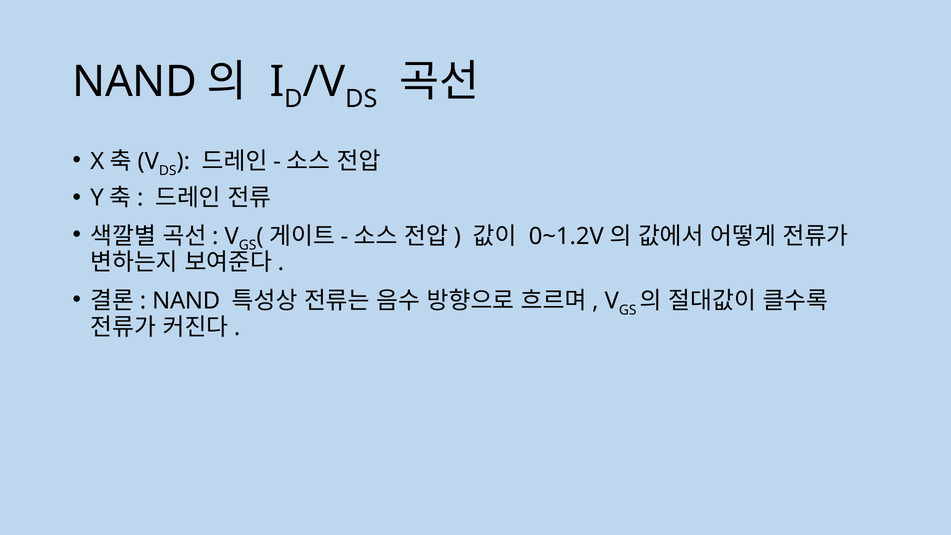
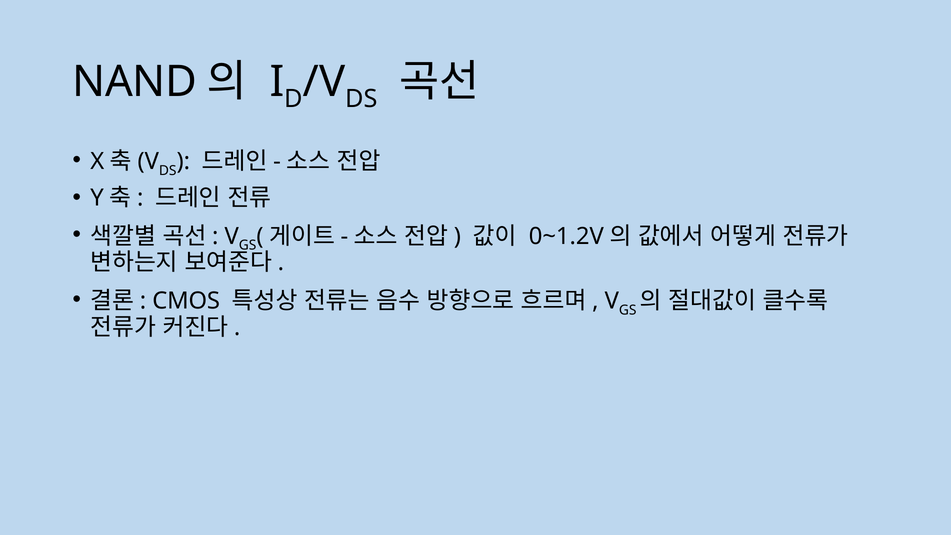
NAND: NAND -> CMOS (186, 301)
